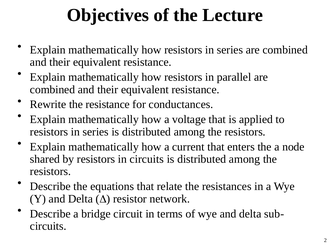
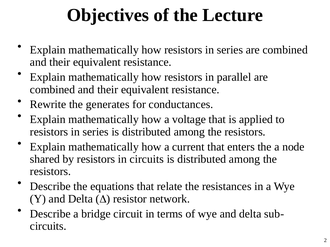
the resistance: resistance -> generates (108, 105)
